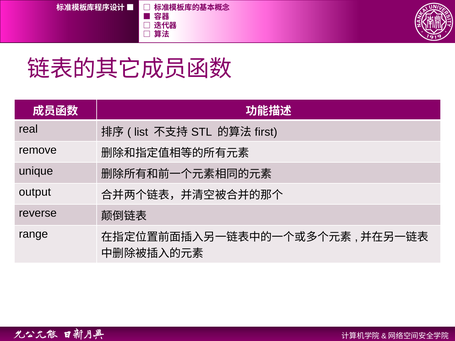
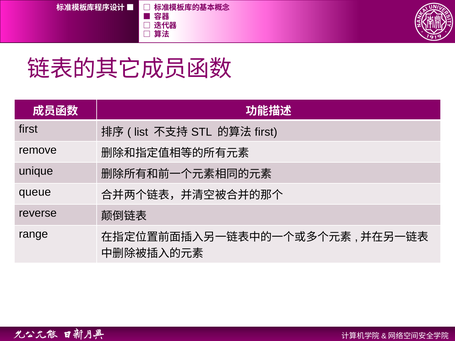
real: real -> first (28, 129)
output: output -> queue (35, 192)
